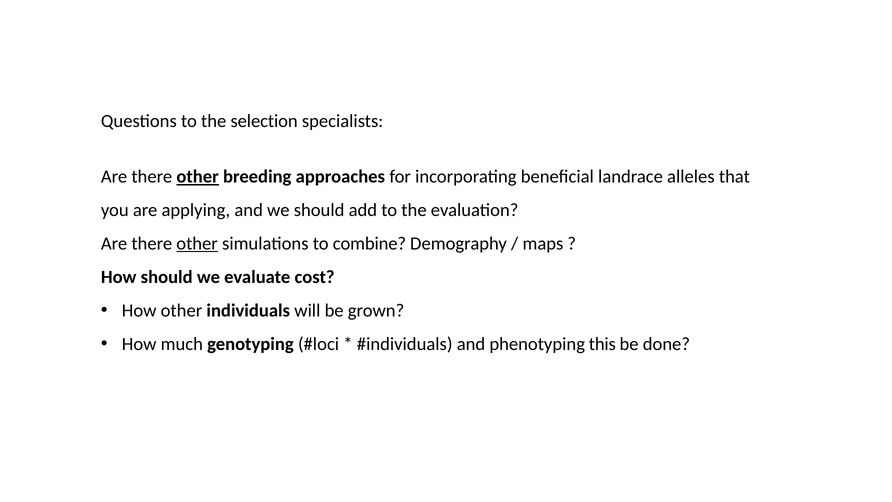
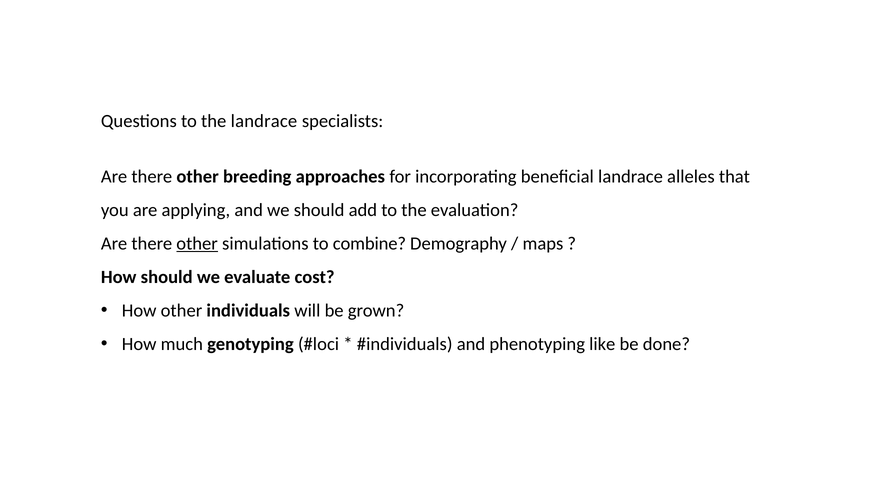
the selection: selection -> landrace (264, 121)
other underline: present -> none (198, 177)
this: this -> like (602, 344)
